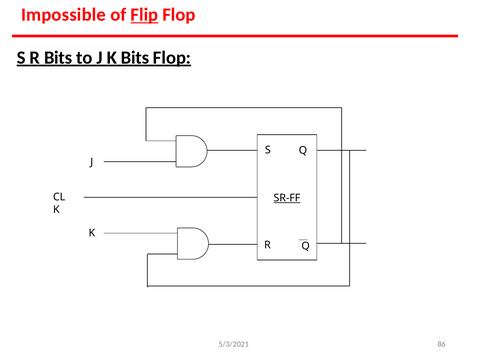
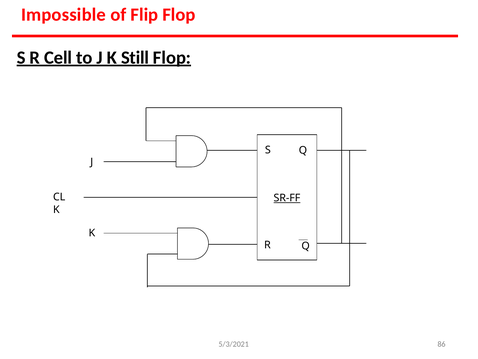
Flip underline: present -> none (144, 15)
R Bits: Bits -> Cell (58, 57)
K Bits: Bits -> Still (135, 57)
